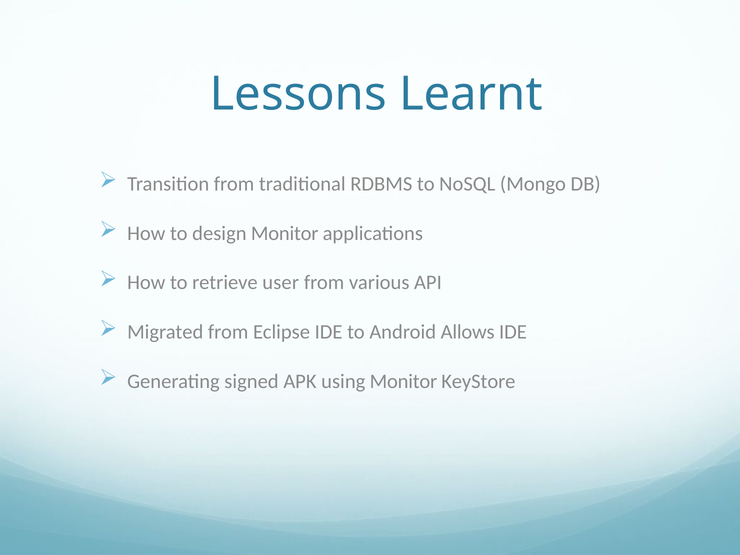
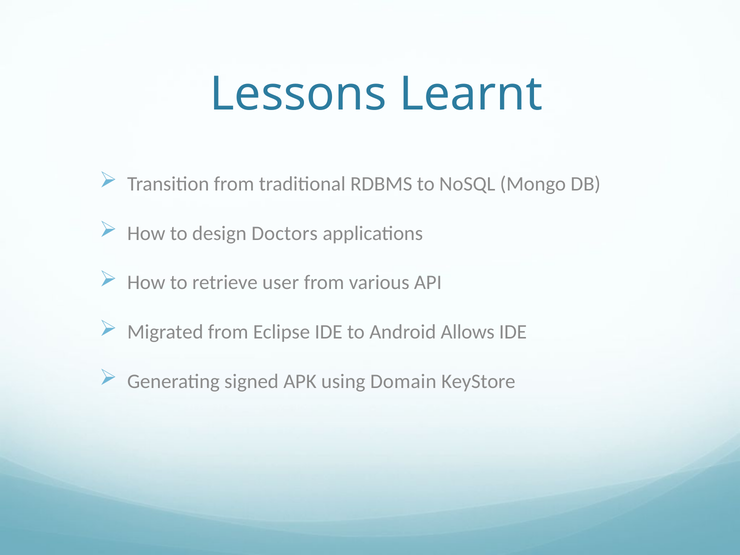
design Monitor: Monitor -> Doctors (285, 233)
using Monitor: Monitor -> Domain (403, 381)
